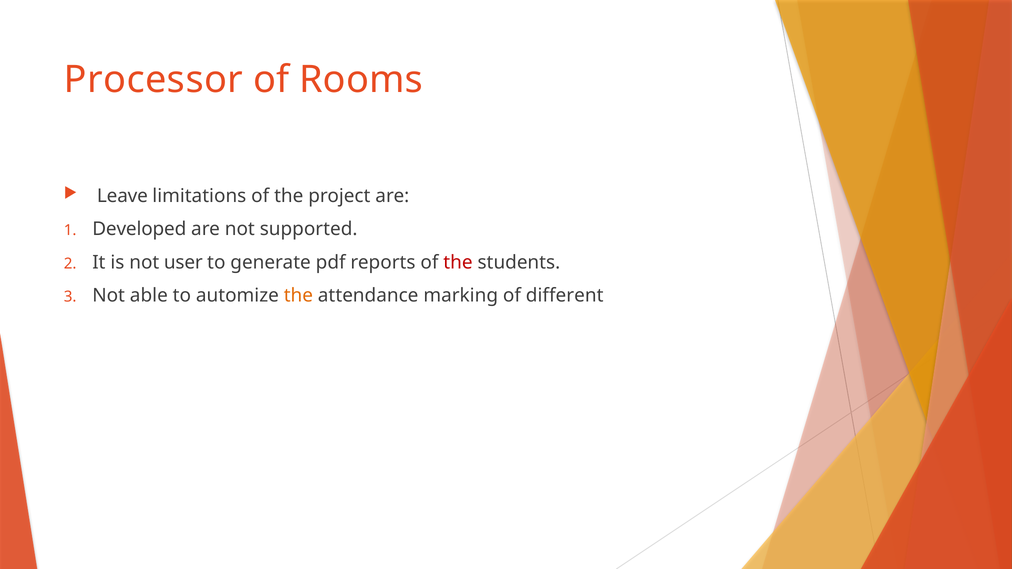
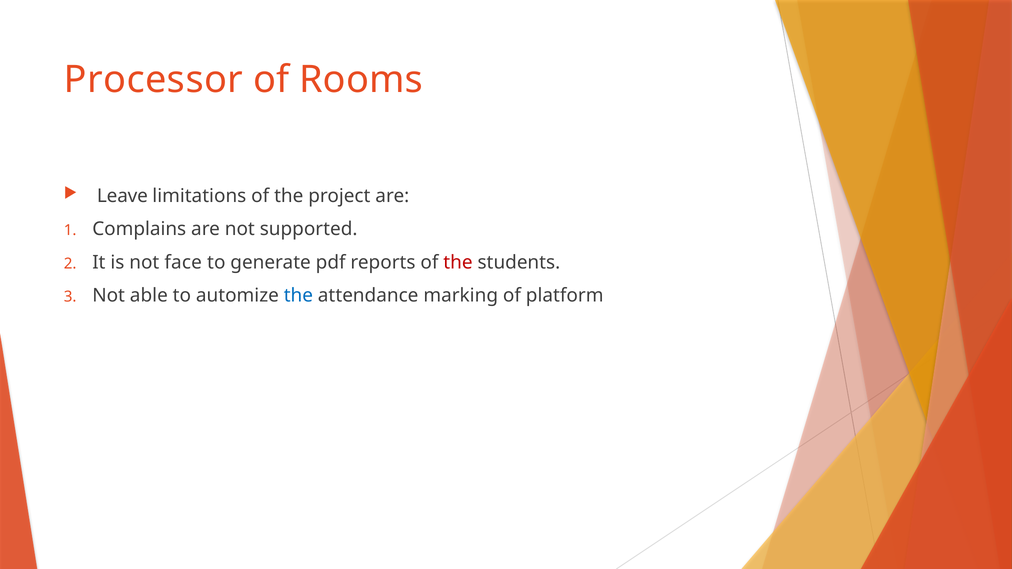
Developed: Developed -> Complains (139, 229)
user: user -> face (183, 262)
the colour: orange -> blue (298, 296)
different: different -> platform (565, 296)
